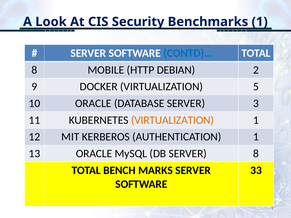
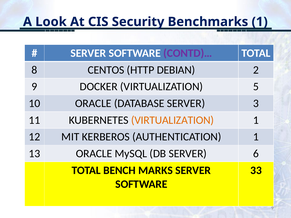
CONTD)… colour: blue -> purple (188, 53)
MOBILE: MOBILE -> CENTOS (106, 70)
SERVER 8: 8 -> 6 (256, 154)
